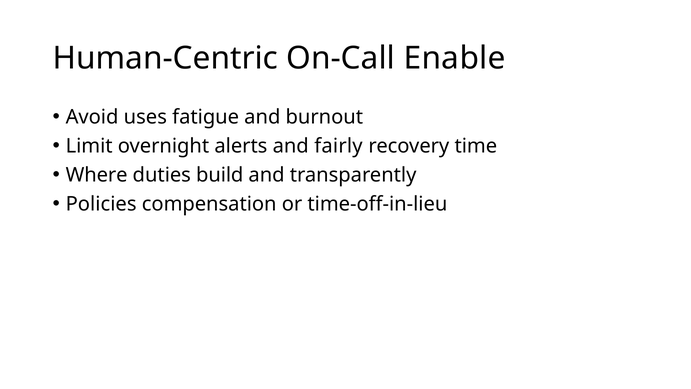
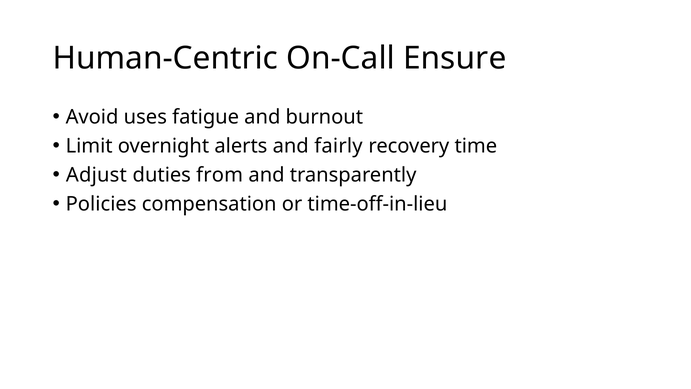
Enable: Enable -> Ensure (455, 58)
Where: Where -> Adjust (96, 175)
build: build -> from (220, 175)
